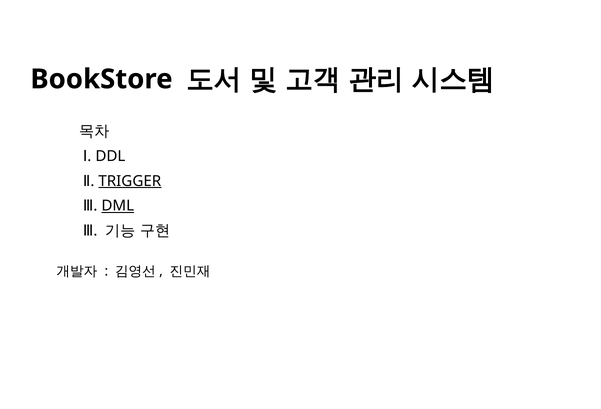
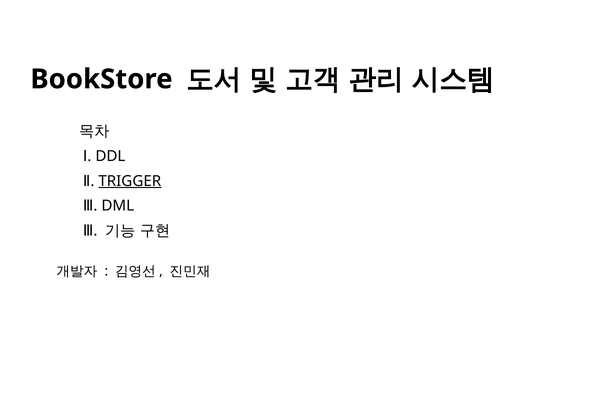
DML underline: present -> none (118, 206)
